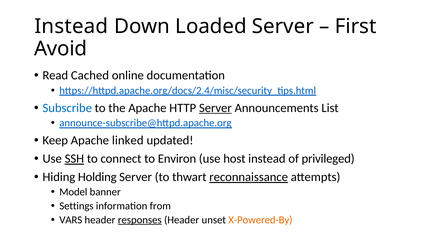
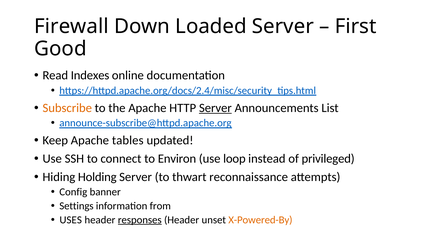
Instead: Instead -> Firewall (71, 27)
Avoid: Avoid -> Good (60, 49)
Cached: Cached -> Indexes (90, 76)
Subscribe colour: blue -> orange (67, 108)
linked: linked -> tables (128, 140)
SSH underline: present -> none (74, 159)
host: host -> loop (234, 159)
reconnaissance underline: present -> none (249, 177)
Model: Model -> Config (73, 192)
VARS: VARS -> USES (71, 220)
